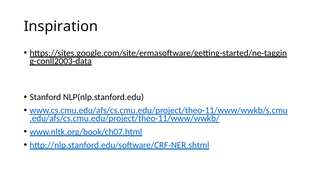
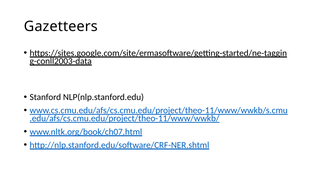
Inspiration: Inspiration -> Gazetteers (61, 26)
